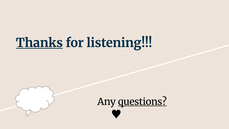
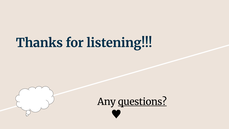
Thanks underline: present -> none (39, 43)
